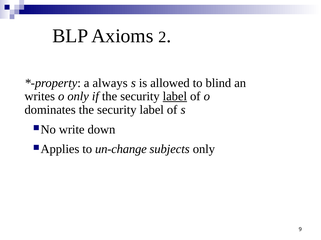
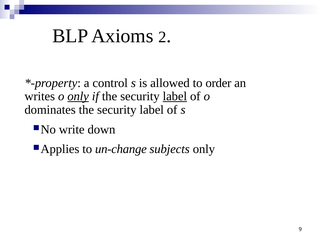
always: always -> control (110, 83)
blind: blind -> order (218, 83)
only underline: none -> present (78, 97)
